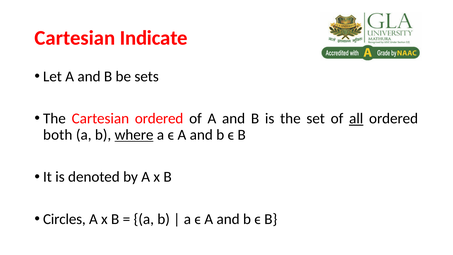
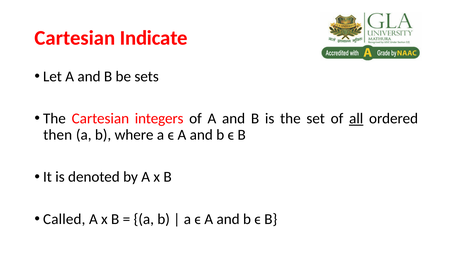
Cartesian ordered: ordered -> integers (159, 118)
both: both -> then (58, 135)
where underline: present -> none (134, 135)
Circles: Circles -> Called (64, 219)
